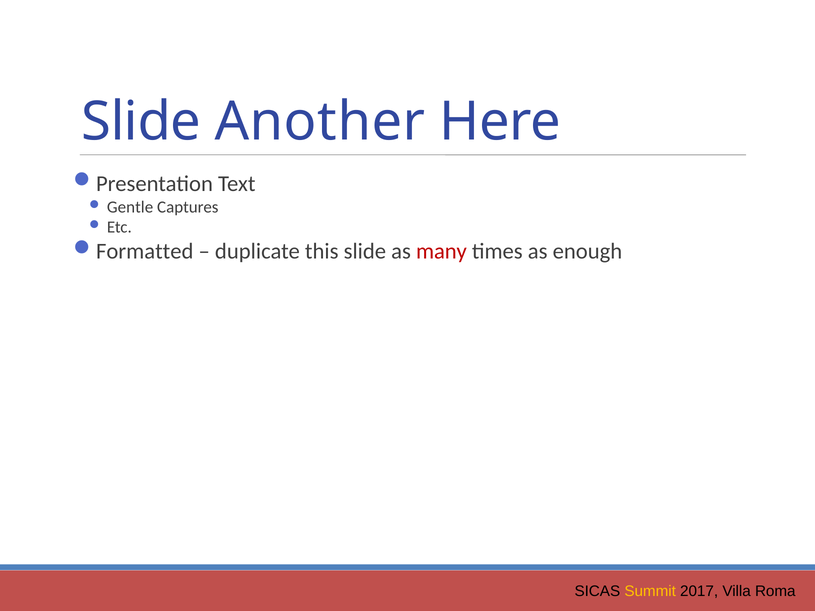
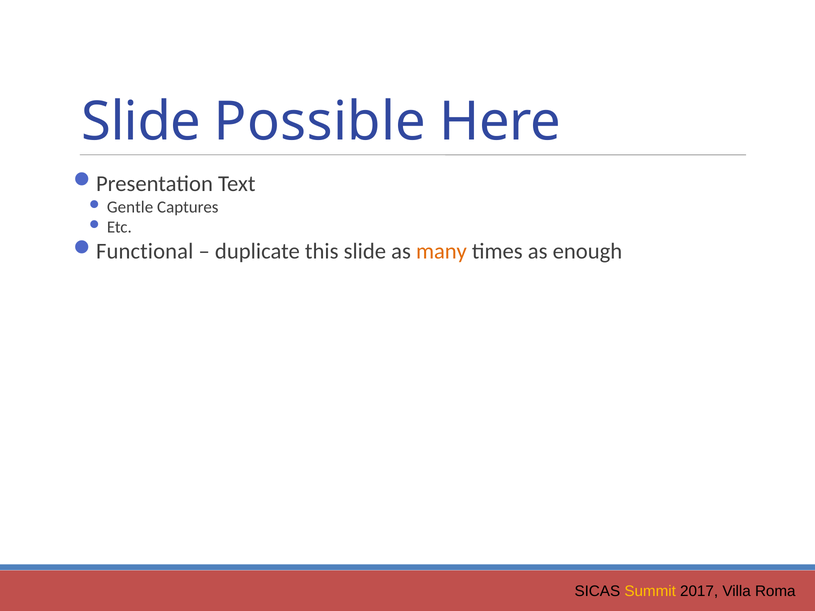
Another: Another -> Possible (320, 122)
Formatted: Formatted -> Functional (145, 252)
many colour: red -> orange (441, 252)
